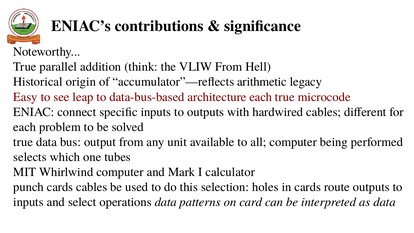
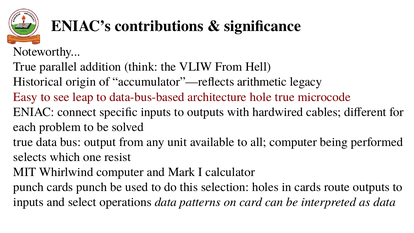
architecture each: each -> hole (261, 97)
tubes: tubes -> resist (118, 157)
cards cables: cables -> punch (92, 187)
